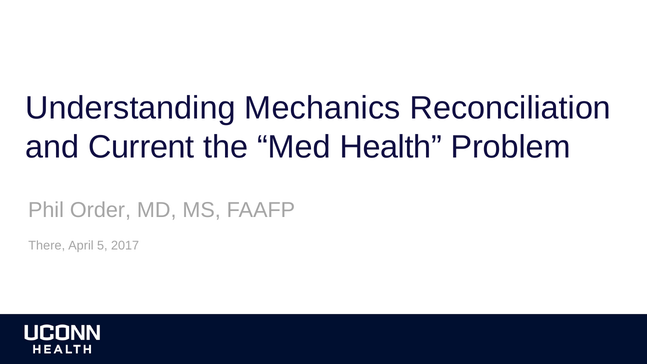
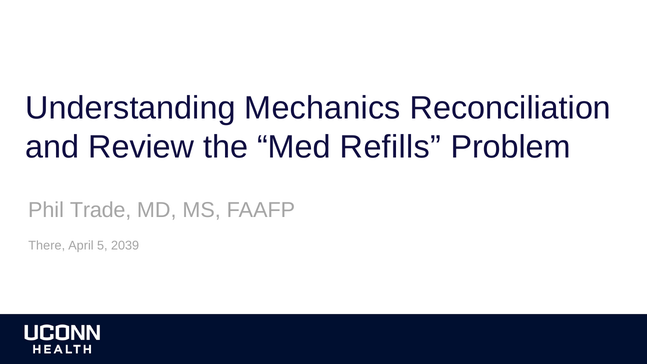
Current: Current -> Review (141, 147)
Health: Health -> Refills (390, 147)
Order: Order -> Trade (101, 210)
2017: 2017 -> 2039 (125, 246)
